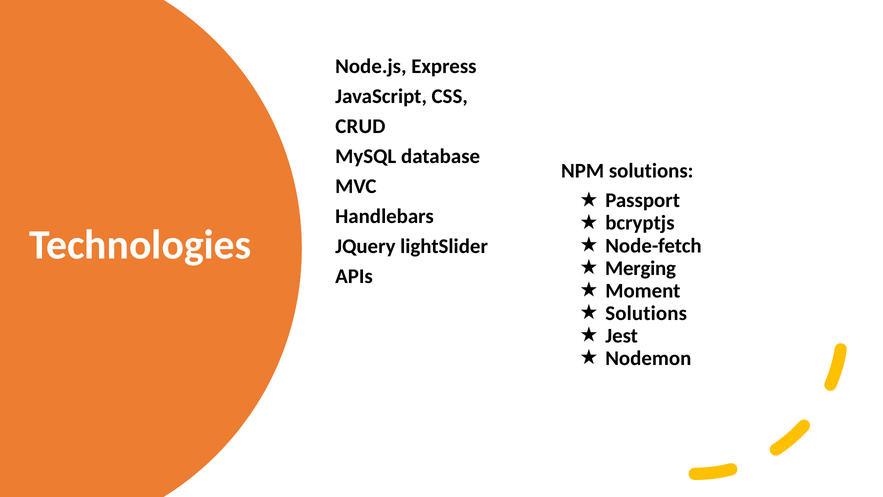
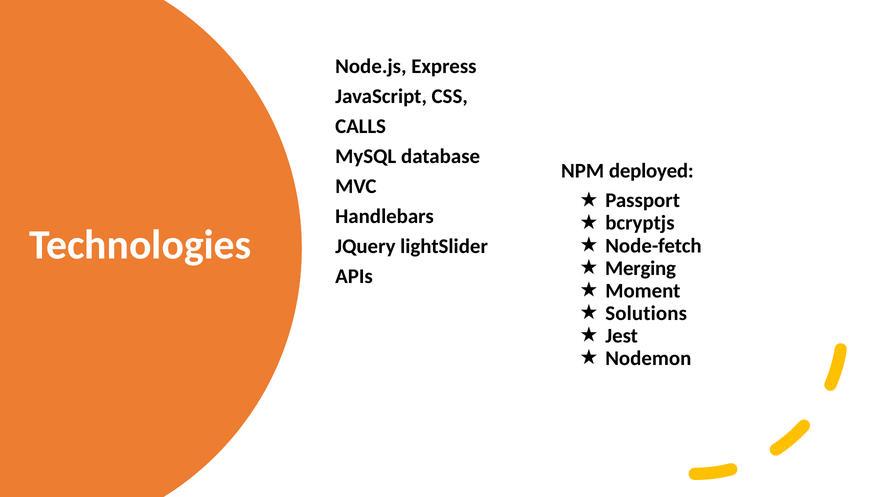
CRUD: CRUD -> CALLS (361, 126)
NPM solutions: solutions -> deployed (651, 171)
